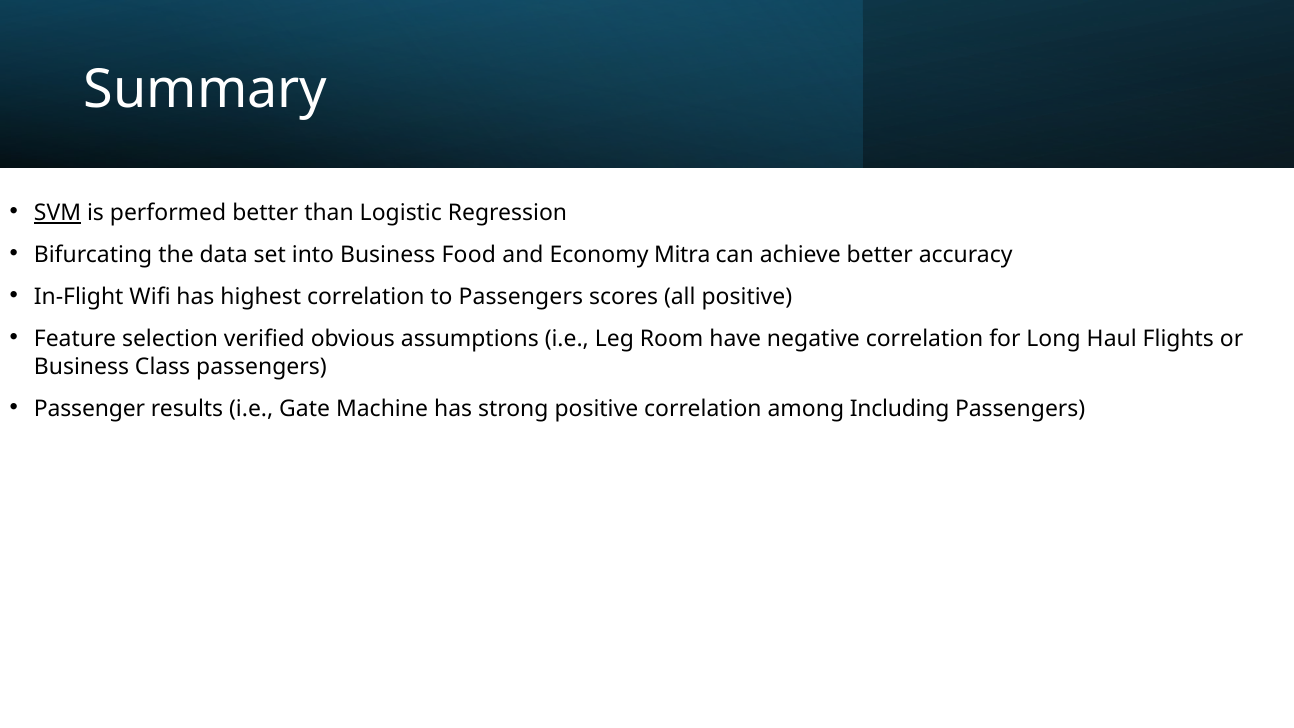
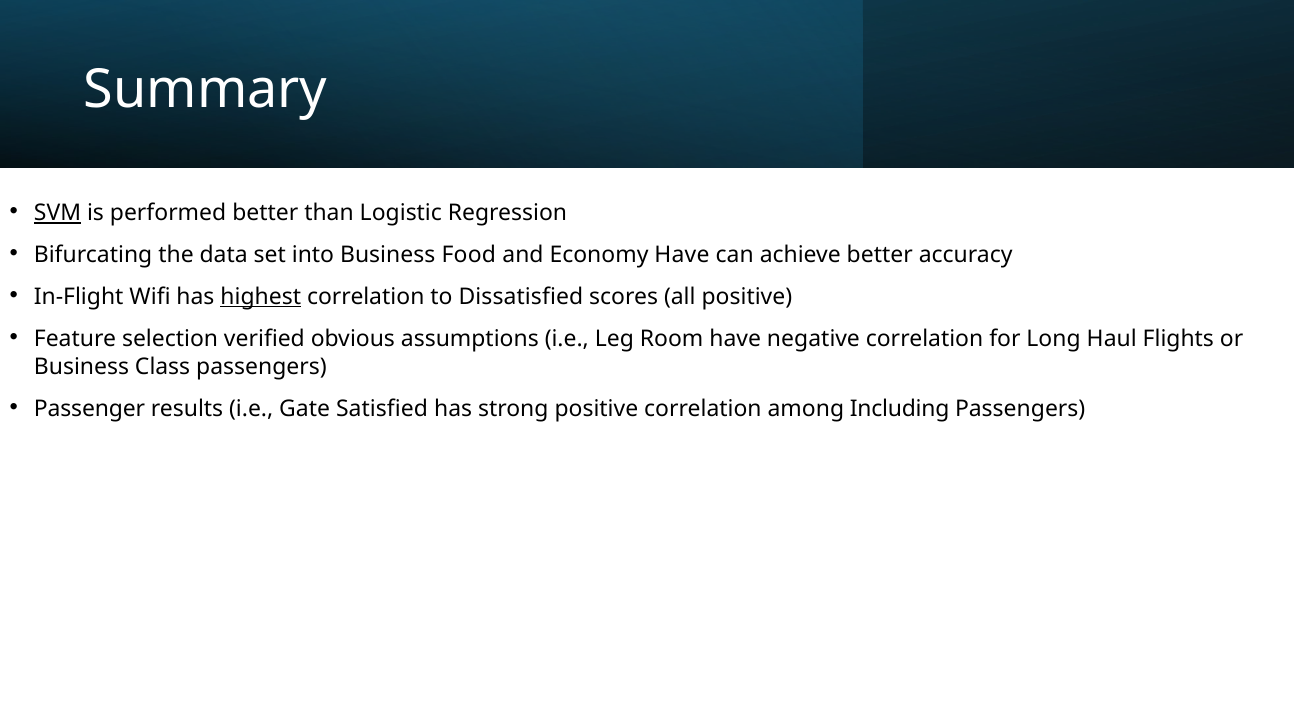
Economy Mitra: Mitra -> Have (682, 255)
highest underline: none -> present (261, 297)
to Passengers: Passengers -> Dissatisfied (521, 297)
Machine: Machine -> Satisfied (382, 408)
